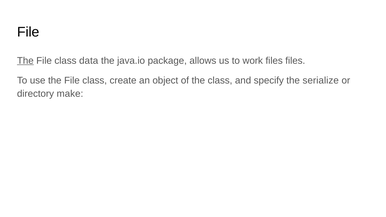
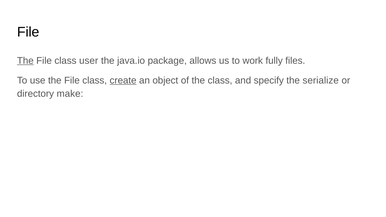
data: data -> user (89, 61)
work files: files -> fully (274, 61)
create underline: none -> present (123, 80)
